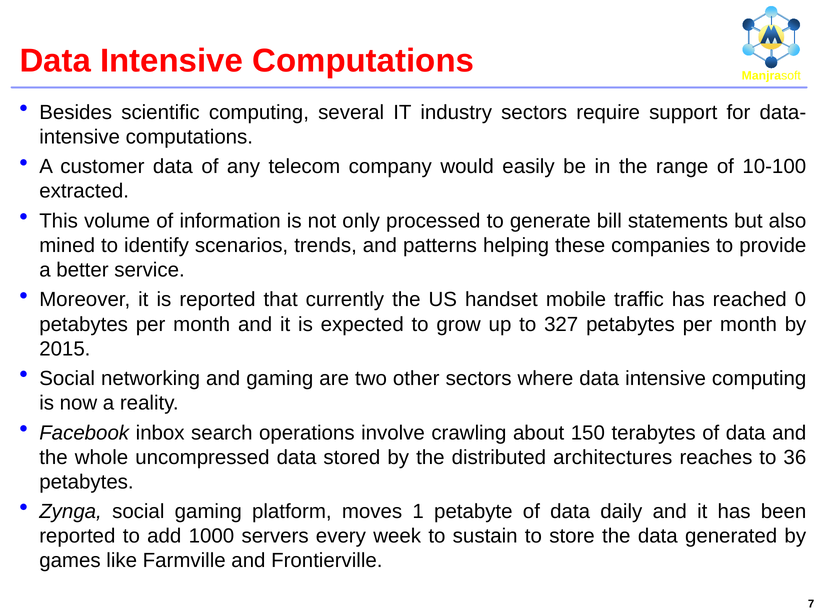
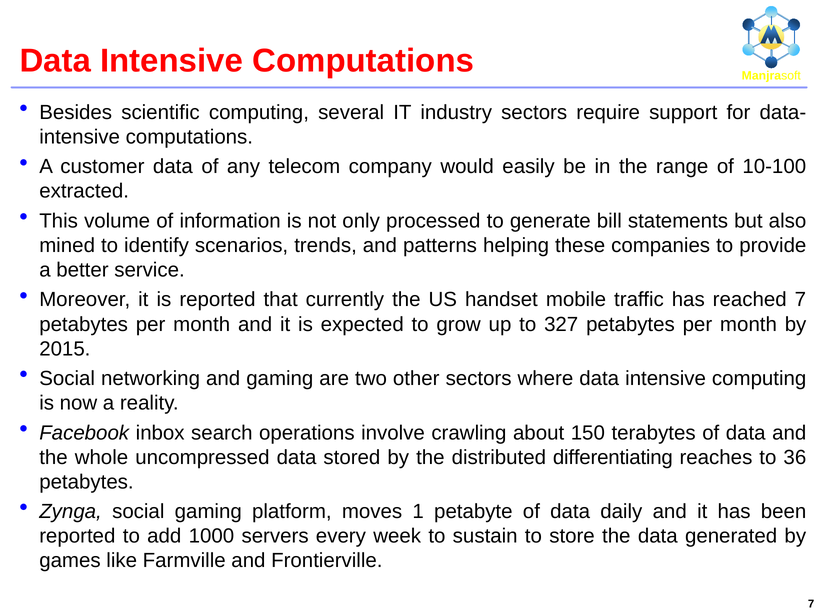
reached 0: 0 -> 7 (800, 300)
architectures: architectures -> differentiating (613, 457)
